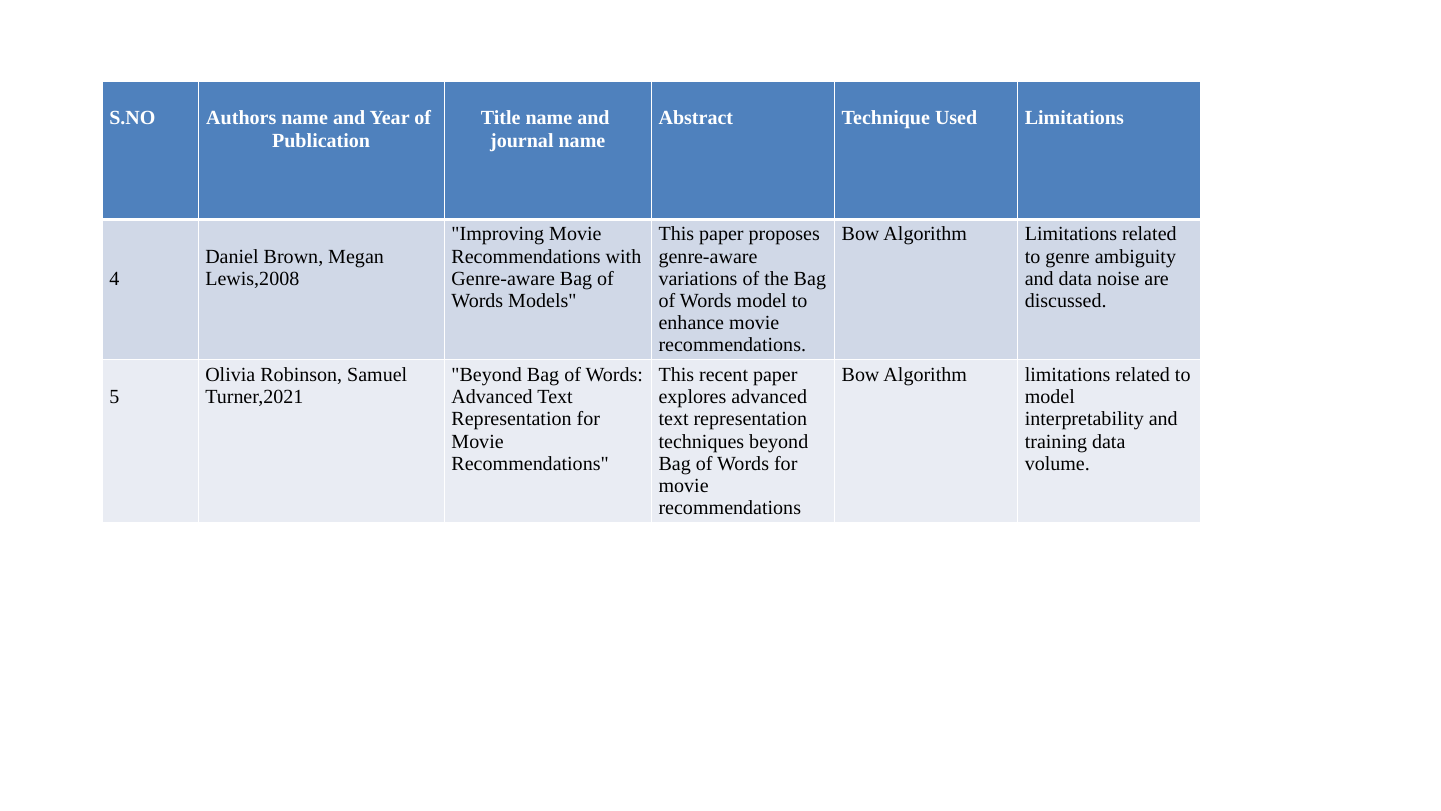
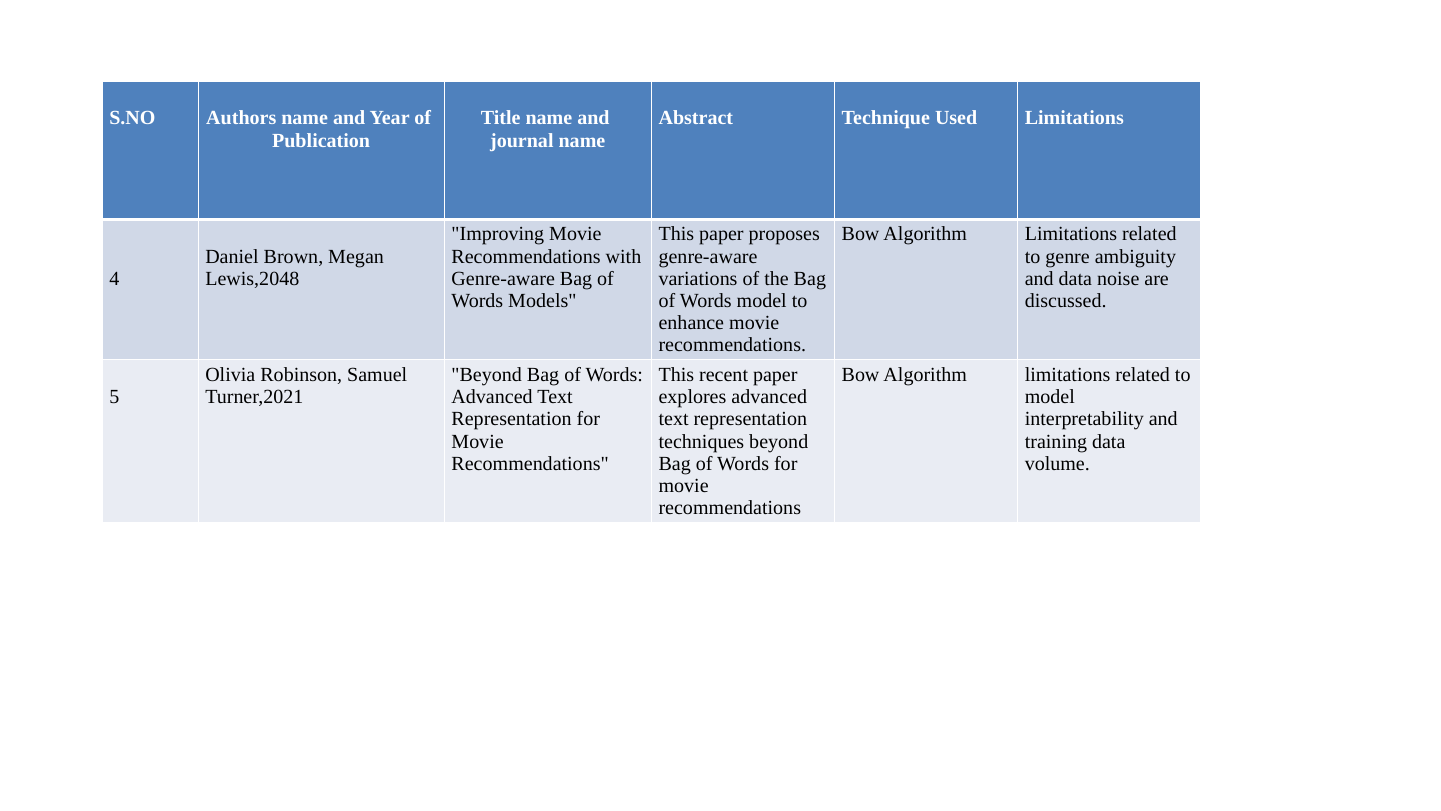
Lewis,2008: Lewis,2008 -> Lewis,2048 (252, 278)
